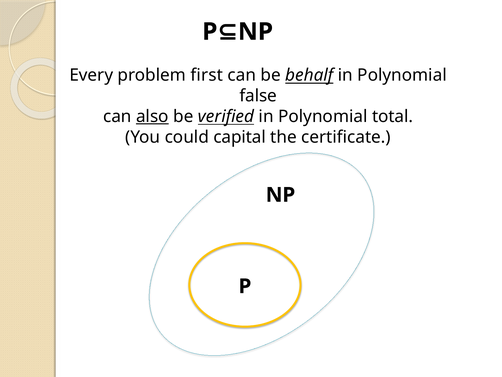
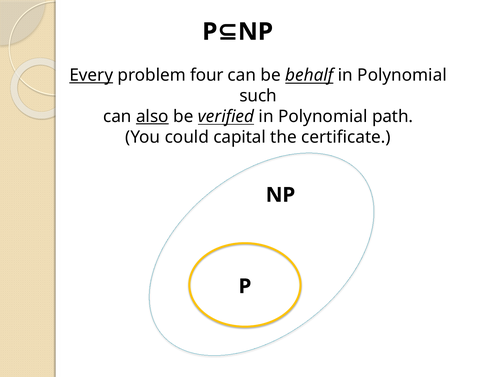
Every underline: none -> present (91, 75)
first: first -> four (207, 75)
false: false -> such (258, 96)
total: total -> path (393, 116)
